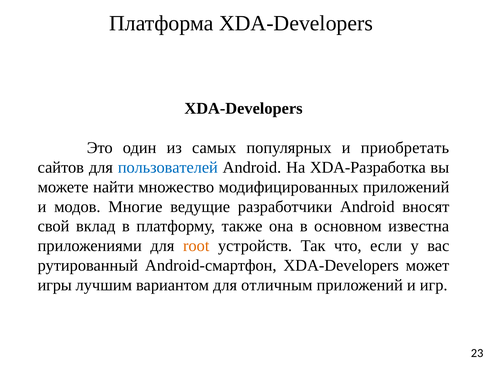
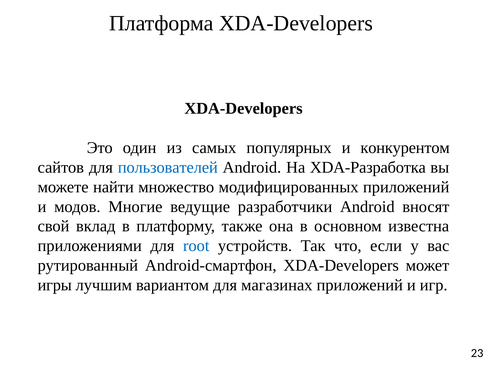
приобретать: приобретать -> конкурентом (405, 148)
root colour: orange -> blue (196, 246)
отличным: отличным -> магазинах (277, 285)
